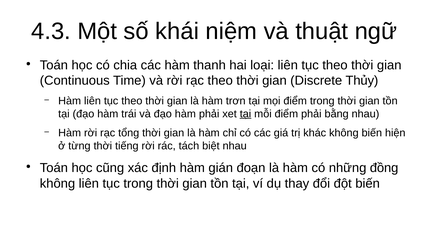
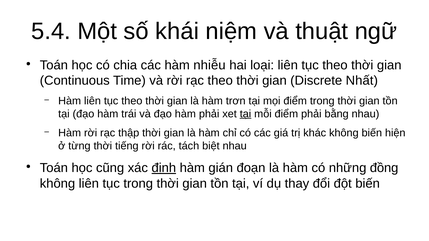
4.3: 4.3 -> 5.4 (51, 31)
thanh: thanh -> nhiễu (209, 65)
Thủy: Thủy -> Nhất (362, 81)
tổng: tổng -> thập (129, 133)
định underline: none -> present (164, 168)
